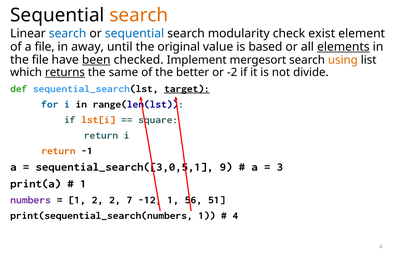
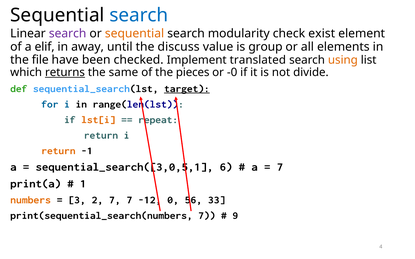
search colour: orange -> blue (139, 15)
search colour: blue -> purple (68, 34)
sequential colour: blue -> orange (135, 34)
a file: file -> elif (45, 47)
original: original -> discuss (179, 47)
based: based -> group (265, 47)
elements underline: present -> none (343, 47)
been underline: present -> none (96, 60)
mergesort: mergesort -> translated (258, 60)
better: better -> pieces (193, 73)
-2: -2 -> -0 (232, 73)
square: square -> repeat (158, 120)
9: 9 -> 6 (226, 167)
3: 3 -> 7 (280, 167)
numbers colour: purple -> orange (31, 200)
1: 1 -> 3 (77, 200)
2 2: 2 -> 7 (115, 200)
-12 1: 1 -> 0 (173, 200)
51: 51 -> 33 (217, 200)
print(sequential_search(numbers 1: 1 -> 7 (207, 216)
4: 4 -> 9 (235, 216)
